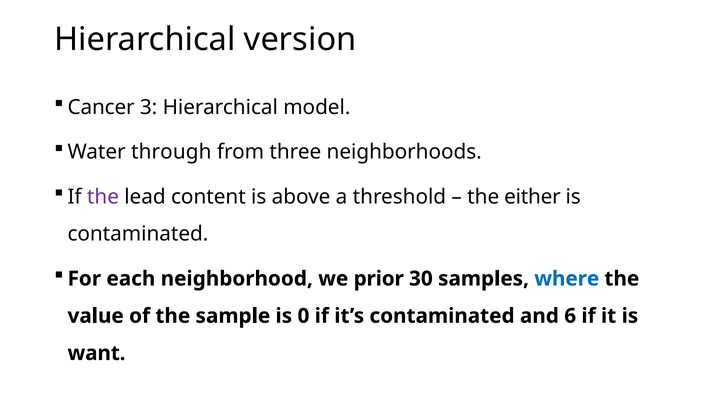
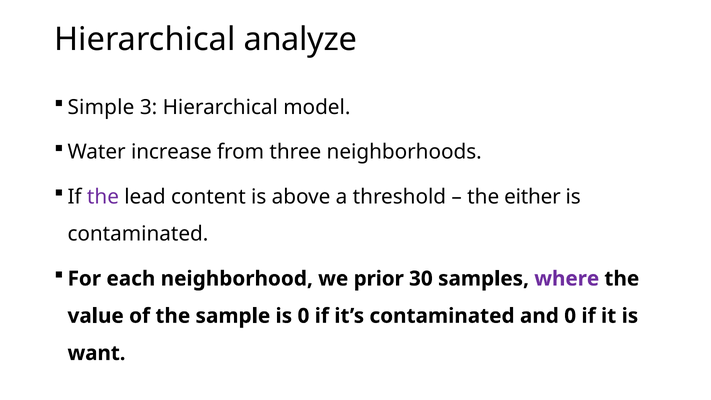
version: version -> analyze (300, 40)
Cancer: Cancer -> Simple (101, 107)
through: through -> increase (171, 152)
where colour: blue -> purple (567, 279)
and 6: 6 -> 0 (570, 316)
